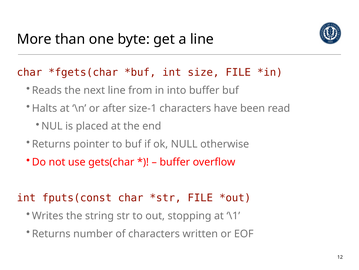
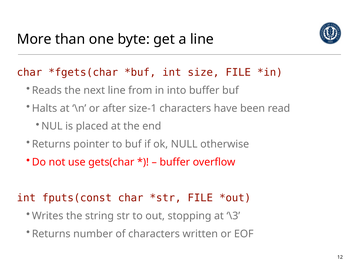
\1: \1 -> \3 (233, 215)
